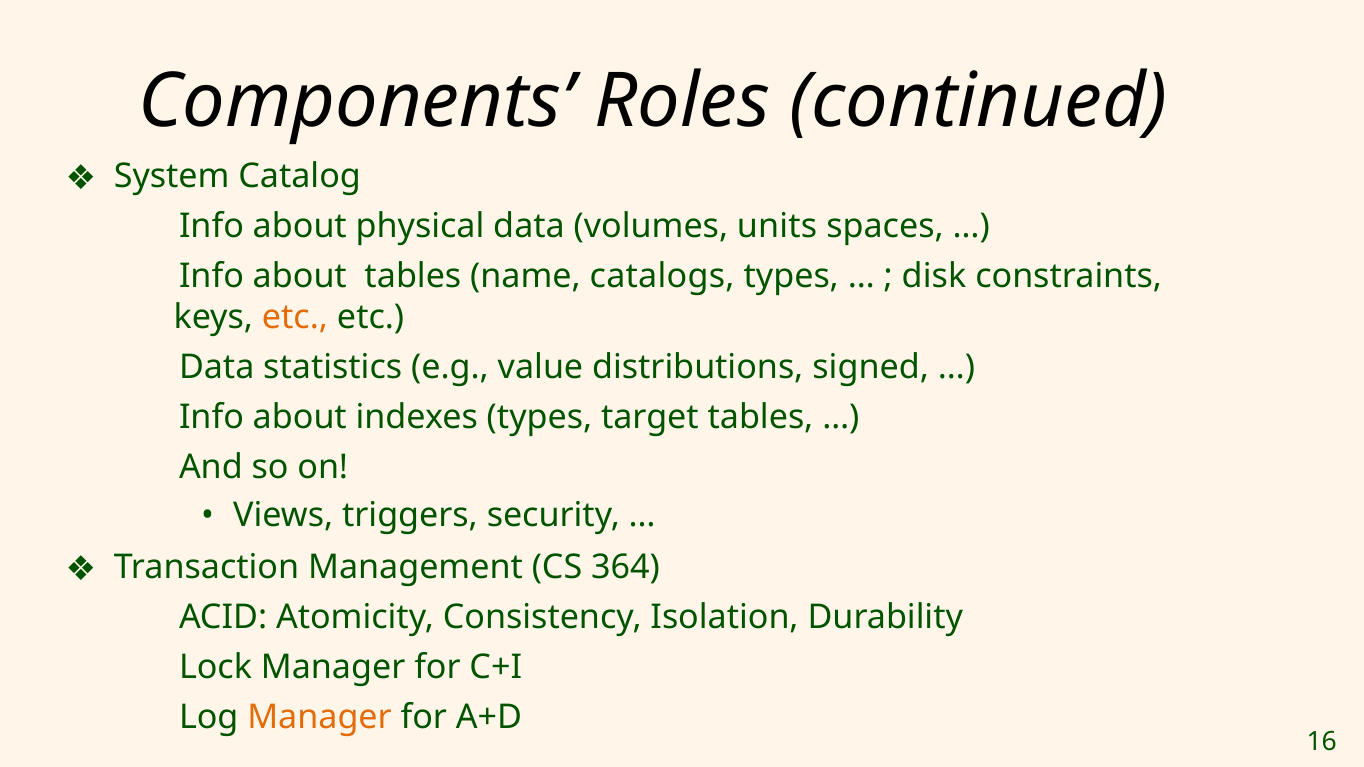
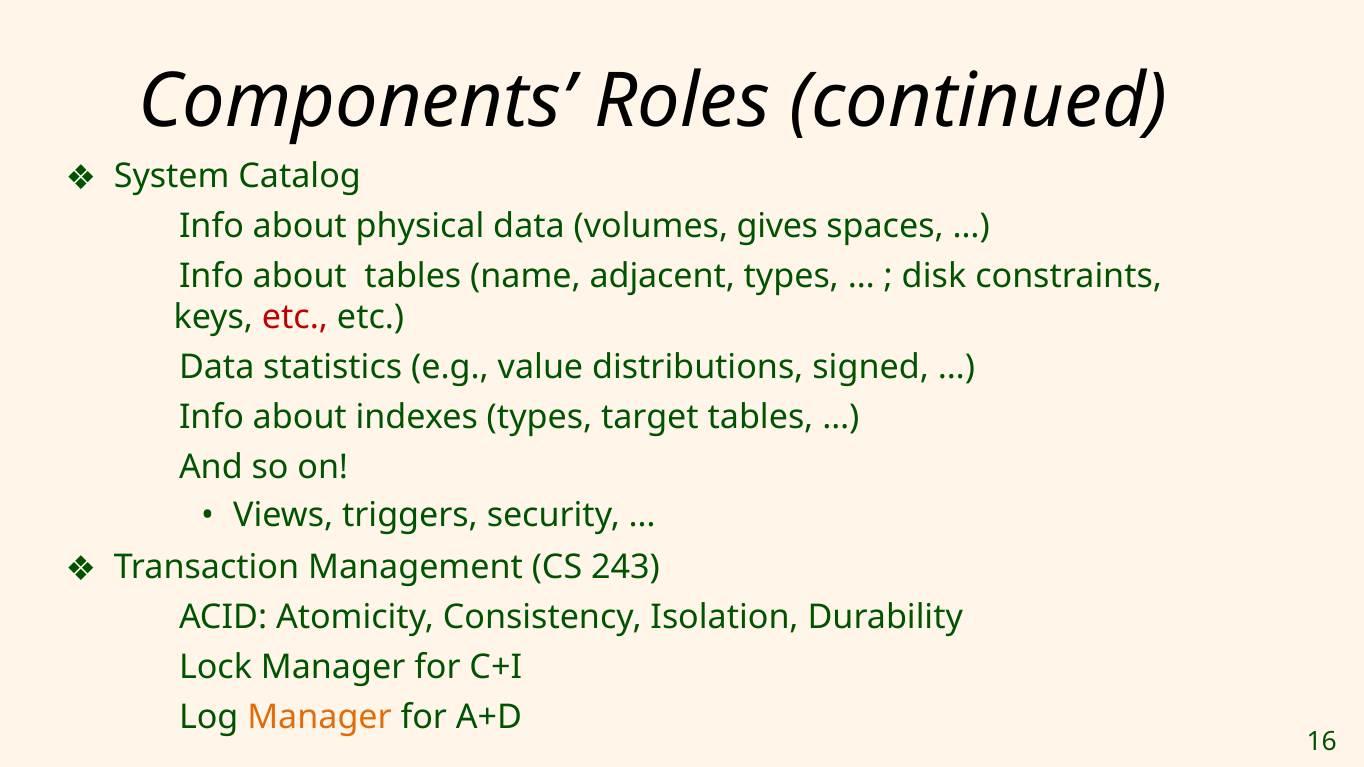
units: units -> gives (777, 226)
catalogs: catalogs -> adjacent (662, 276)
etc colour: orange -> red (295, 317)
364: 364 -> 243 (625, 567)
